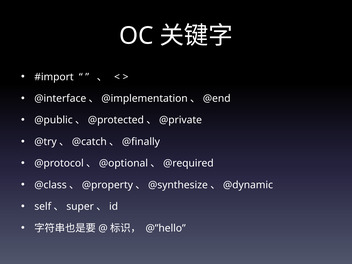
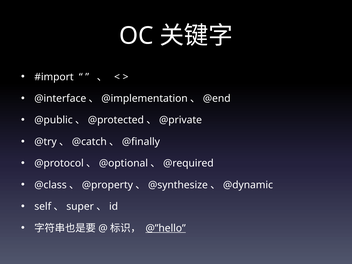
@”hello underline: none -> present (166, 228)
